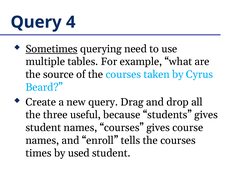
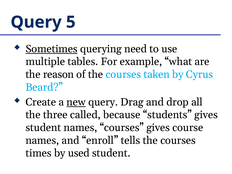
4: 4 -> 5 (71, 22)
source: source -> reason (58, 74)
new underline: none -> present (76, 102)
useful: useful -> called (85, 115)
